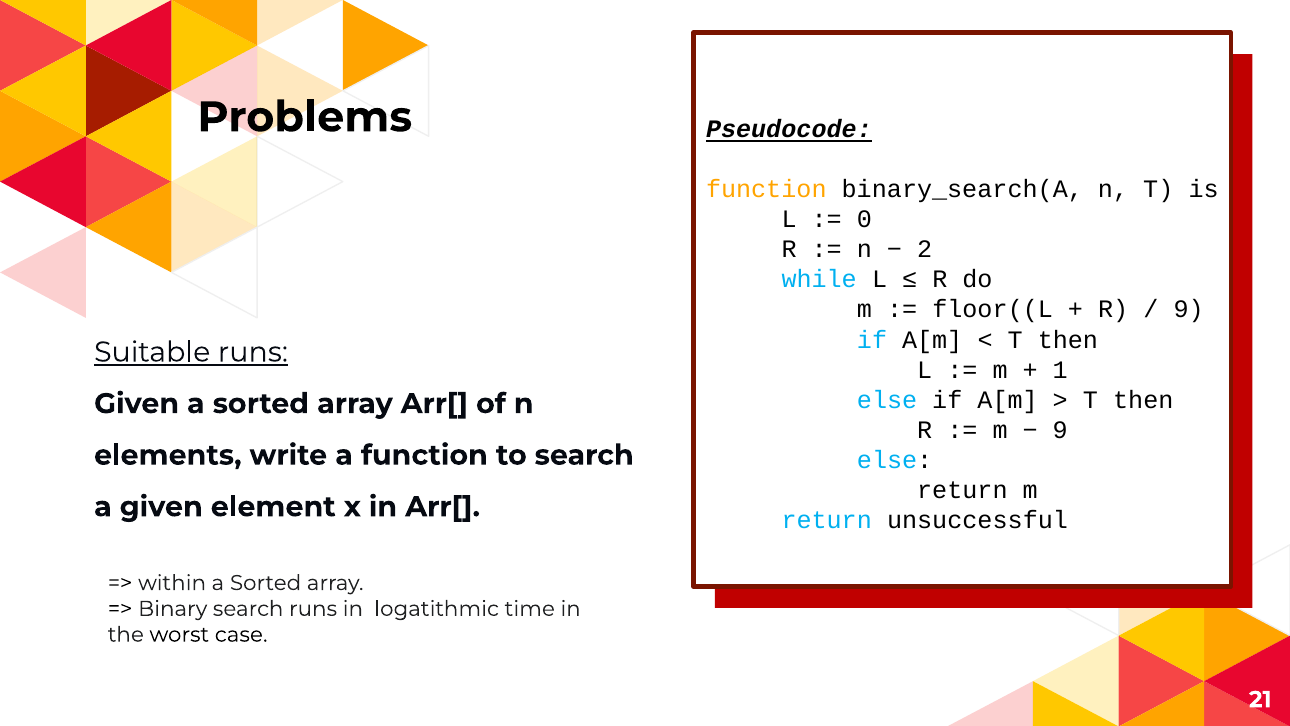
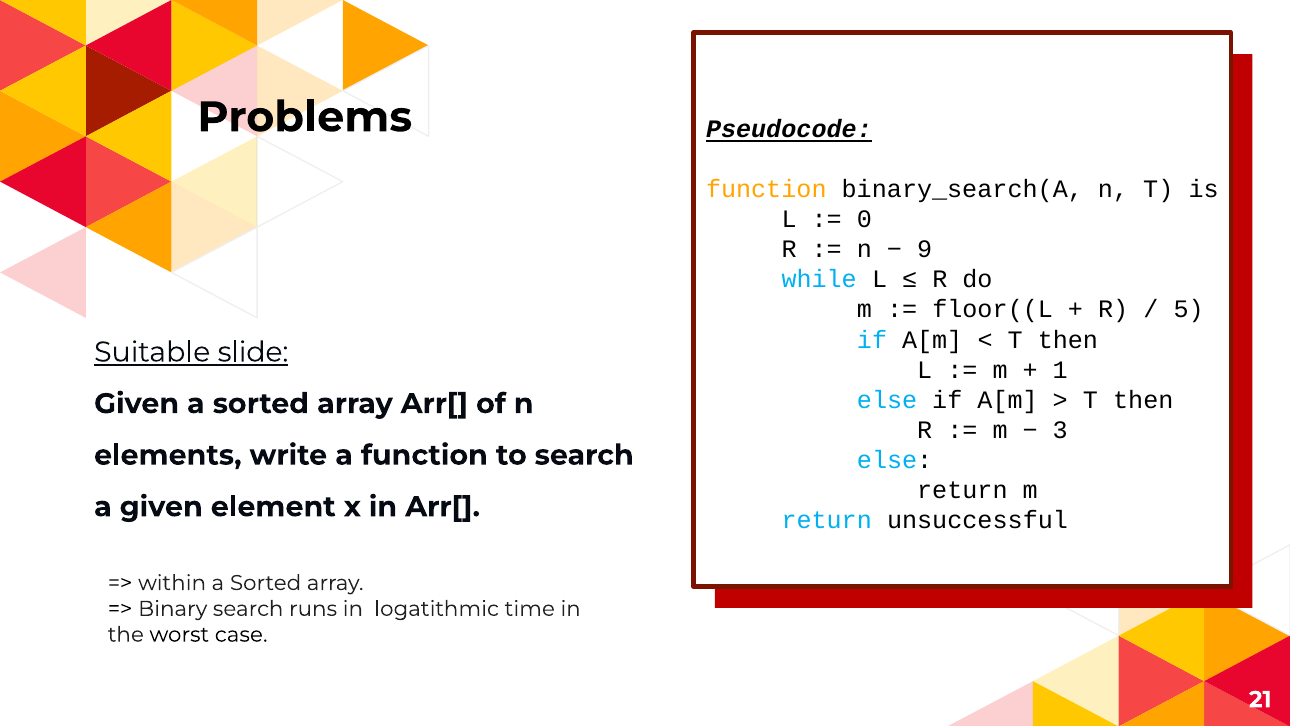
2: 2 -> 9 (925, 249)
9: 9 -> 5 (1189, 310)
Suitable runs: runs -> slide (253, 352)
9: 9 -> 3 (1060, 430)
